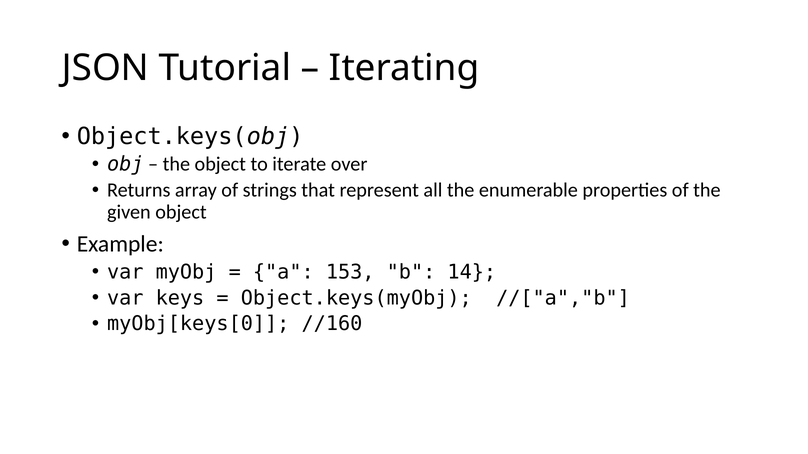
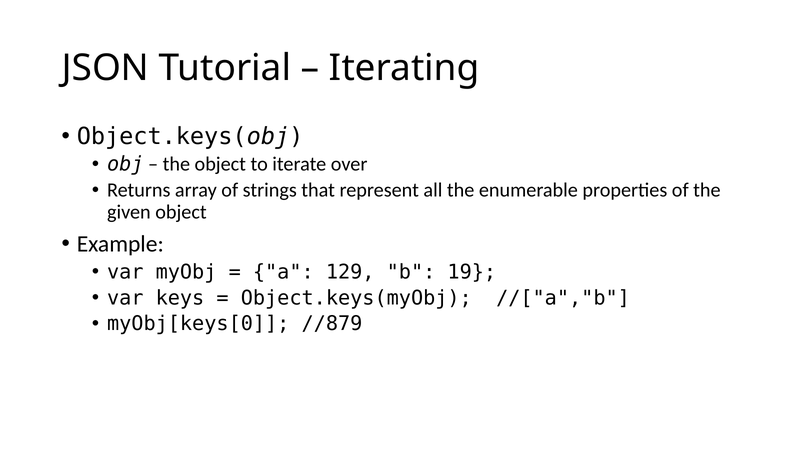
153: 153 -> 129 (350, 272)
14: 14 -> 19 (472, 272)
//160: //160 -> //879 (332, 324)
